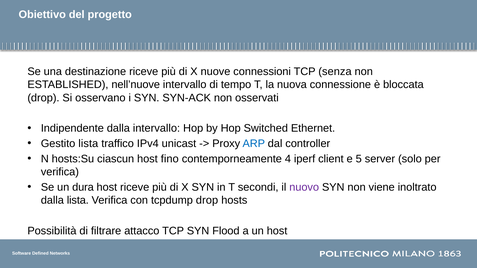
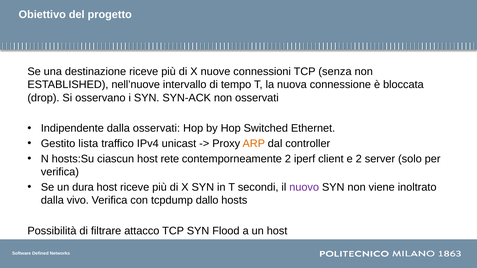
dalla intervallo: intervallo -> osservati (156, 128)
ARP colour: blue -> orange (254, 144)
fino: fino -> rete (170, 159)
contemporneamente 4: 4 -> 2 (288, 159)
e 5: 5 -> 2 (359, 159)
dalla lista: lista -> vivo (78, 201)
tcpdump drop: drop -> dallo (207, 201)
